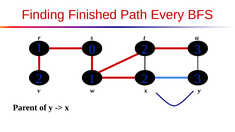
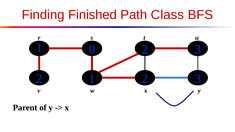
Every: Every -> Class (167, 15)
